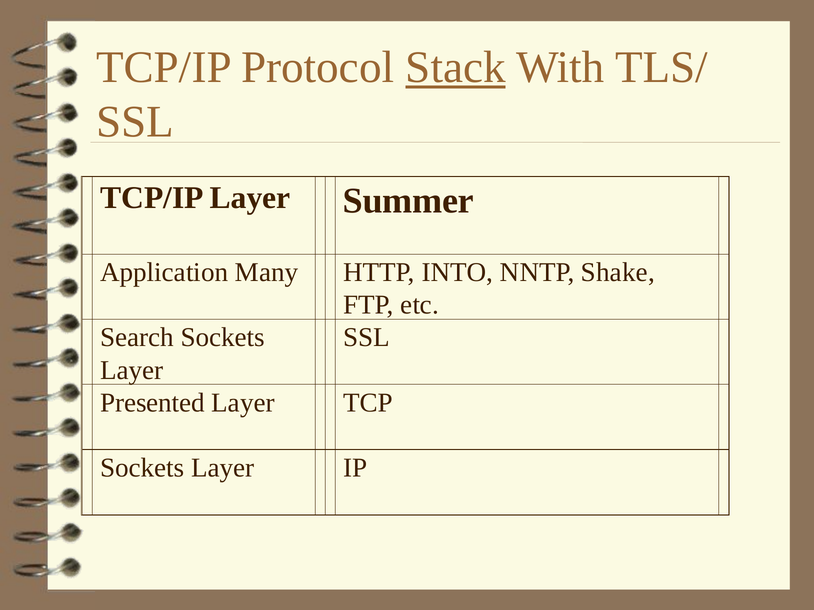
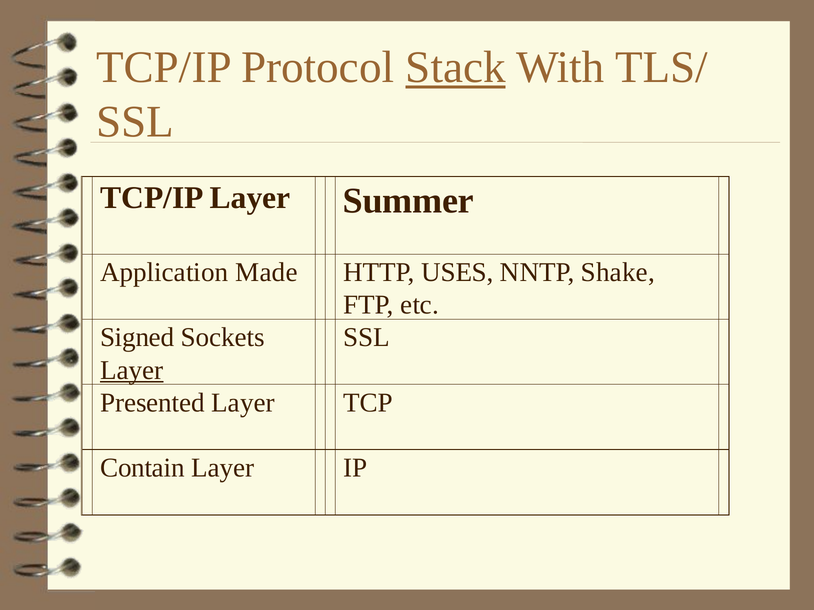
Many: Many -> Made (266, 273)
INTO: INTO -> USES (457, 273)
Search: Search -> Signed (137, 338)
Layer underline: none -> present (132, 370)
Sockets: Sockets -> Contain (142, 468)
